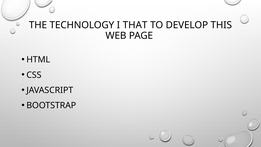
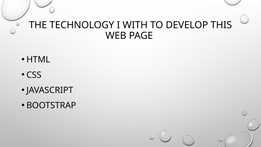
THAT: THAT -> WITH (135, 25)
